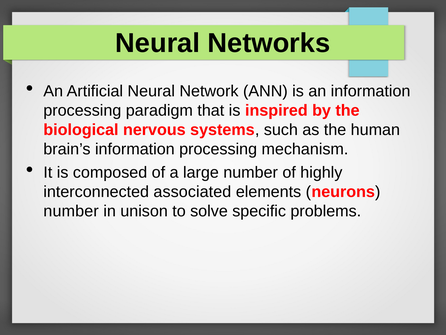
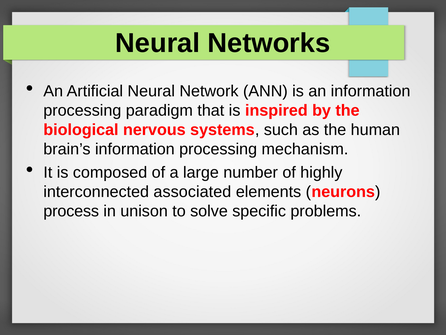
number: number -> process (71, 211)
